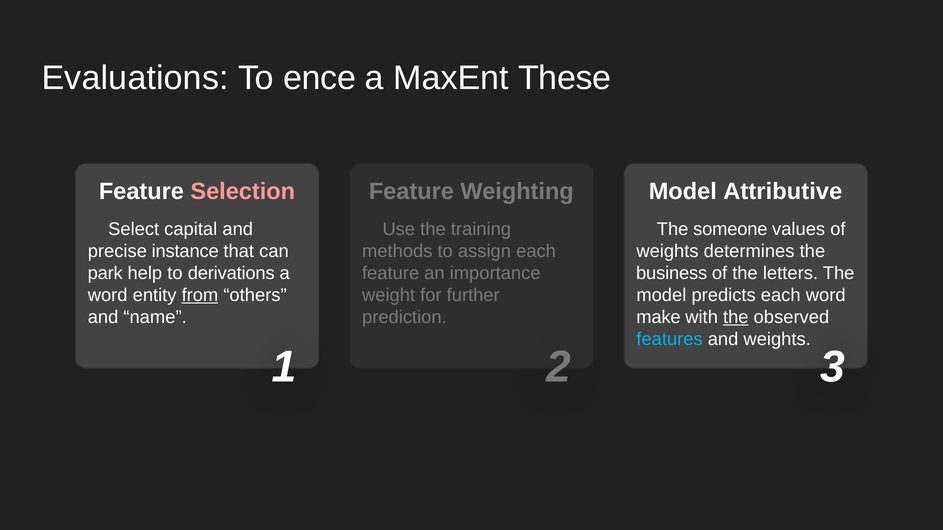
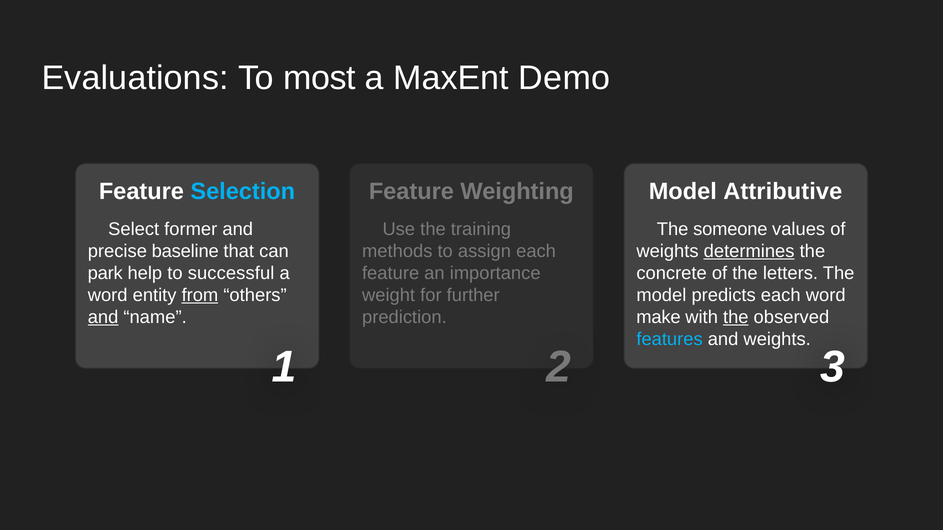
ence: ence -> most (320, 78)
These: These -> Demo (564, 78)
Selection colour: pink -> light blue (243, 192)
capital: capital -> former (191, 229)
instance: instance -> baseline (185, 251)
determines underline: none -> present (749, 251)
derivations: derivations -> successful (231, 273)
business: business -> concrete (672, 273)
and underline: none -> present (103, 317)
